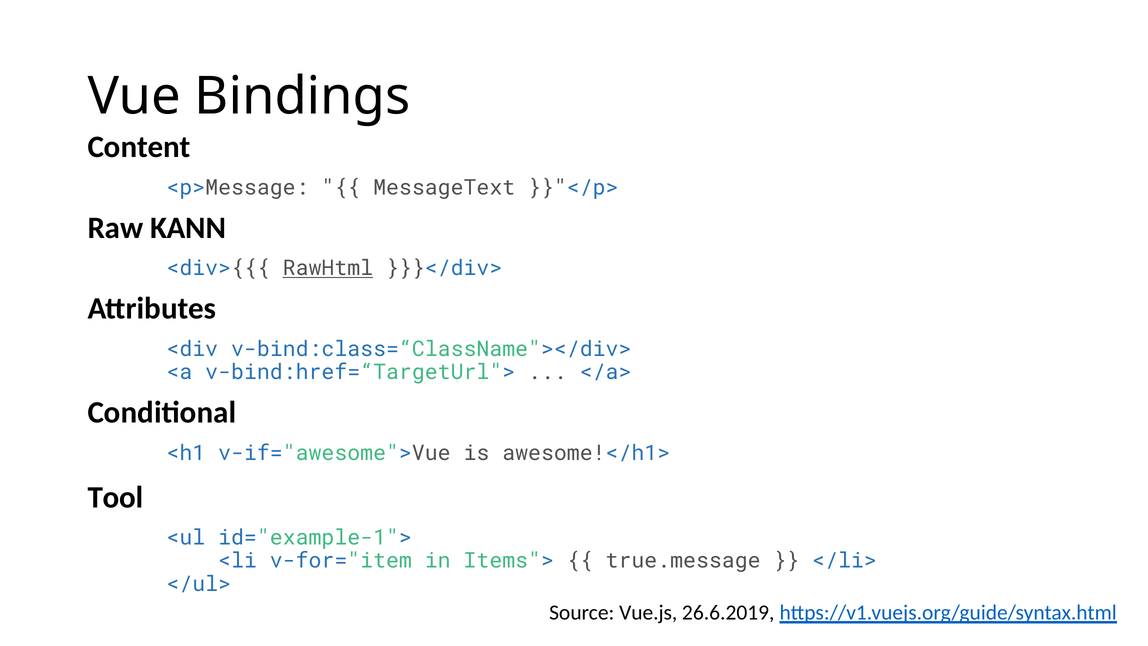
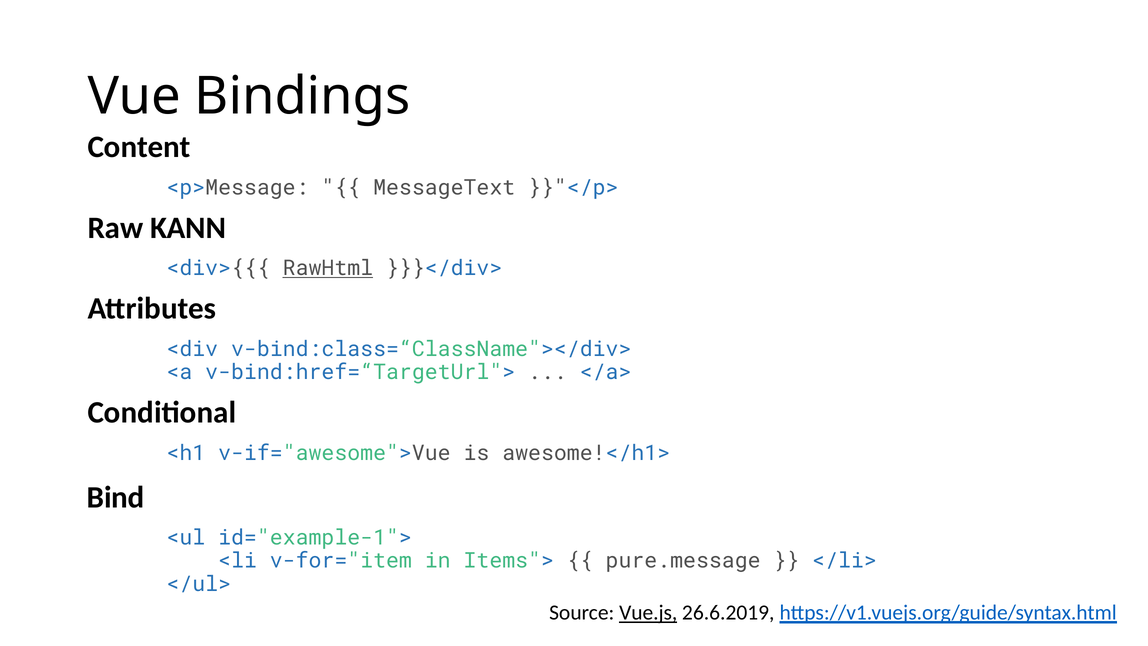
Tool: Tool -> Bind (116, 497)
true.message: true.message -> pure.message (683, 561)
Vue.js underline: none -> present (648, 613)
